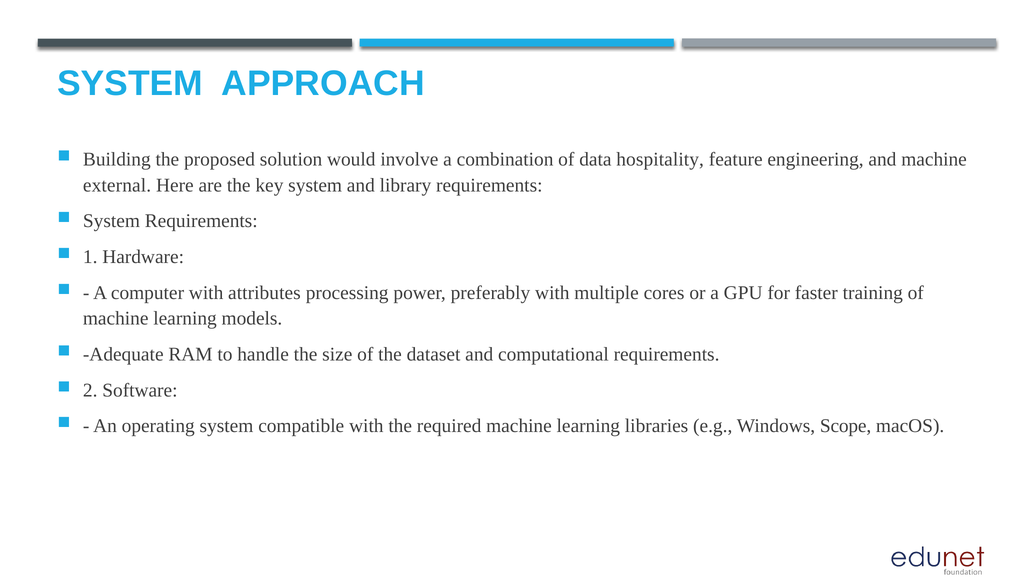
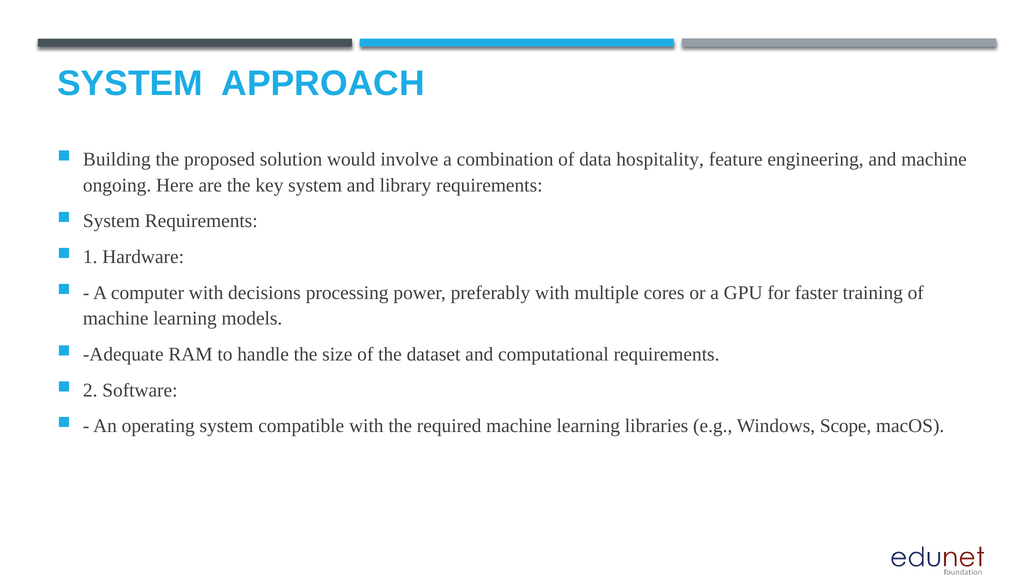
external: external -> ongoing (117, 185)
attributes: attributes -> decisions (264, 293)
